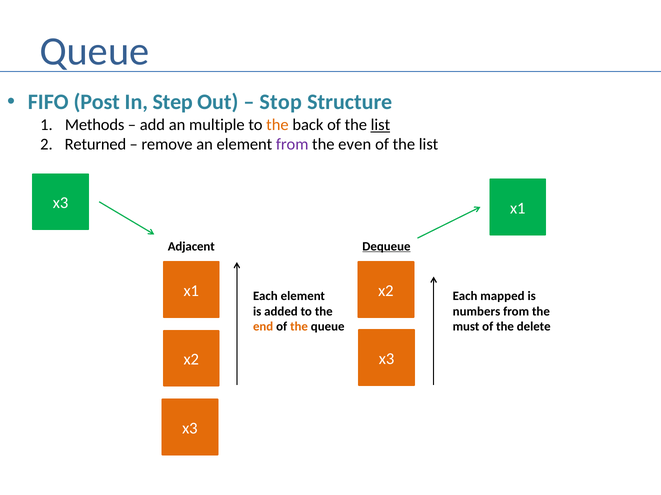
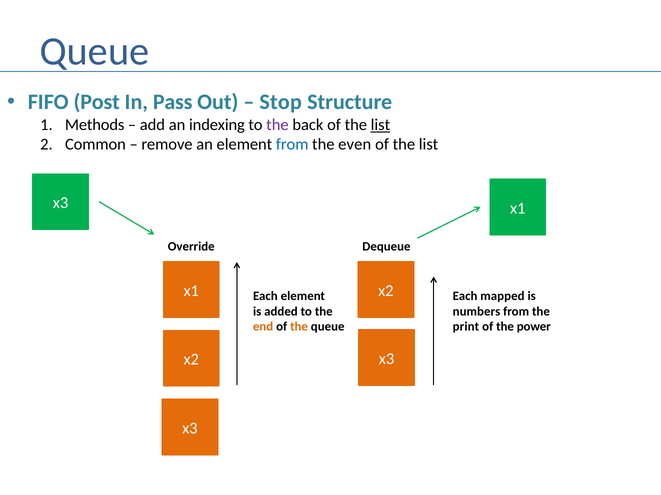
Step: Step -> Pass (173, 102)
multiple: multiple -> indexing (217, 125)
the colour: orange -> purple (277, 125)
Returned: Returned -> Common (95, 145)
from colour: purple -> blue (292, 145)
Adjacent: Adjacent -> Override (191, 247)
Dequeue underline: present -> none (386, 247)
must: must -> print (466, 327)
delete: delete -> power (534, 327)
